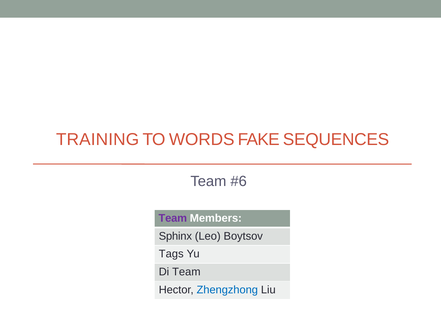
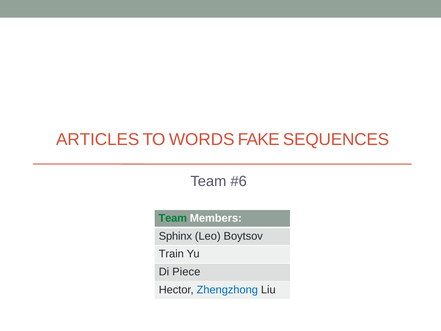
TRAINING: TRAINING -> ARTICLES (98, 139)
Team colour: purple -> green (173, 218)
Tags: Tags -> Train (171, 254)
Di Team: Team -> Piece (186, 272)
